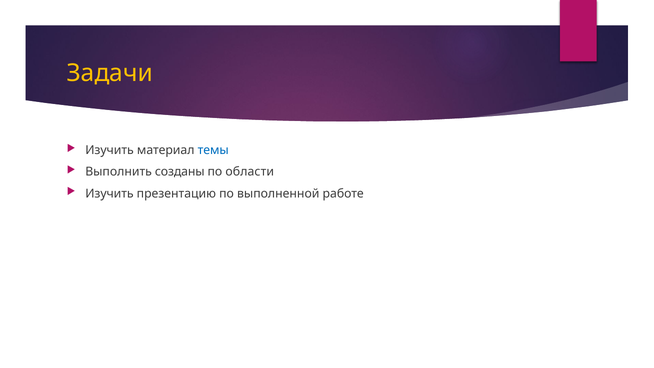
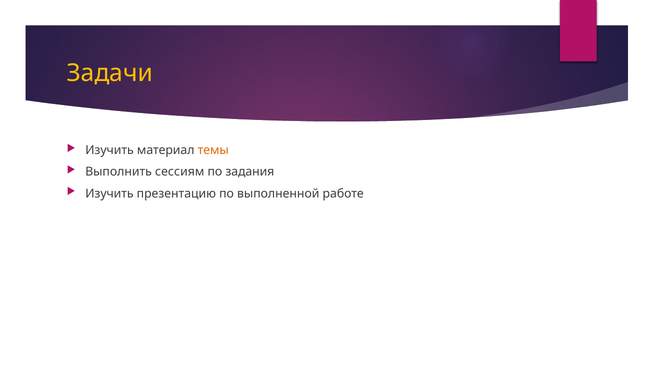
темы colour: blue -> orange (213, 150)
созданы: созданы -> сессиям (180, 172)
области: области -> задания (250, 172)
